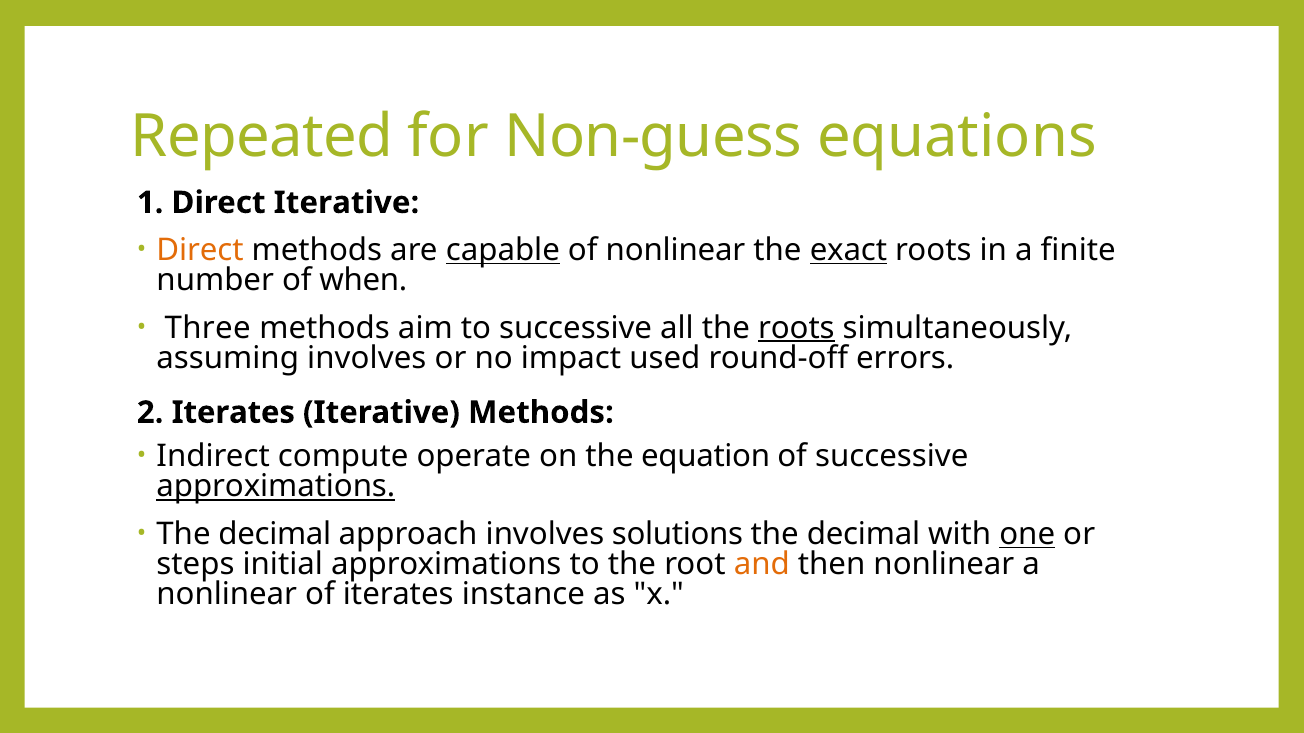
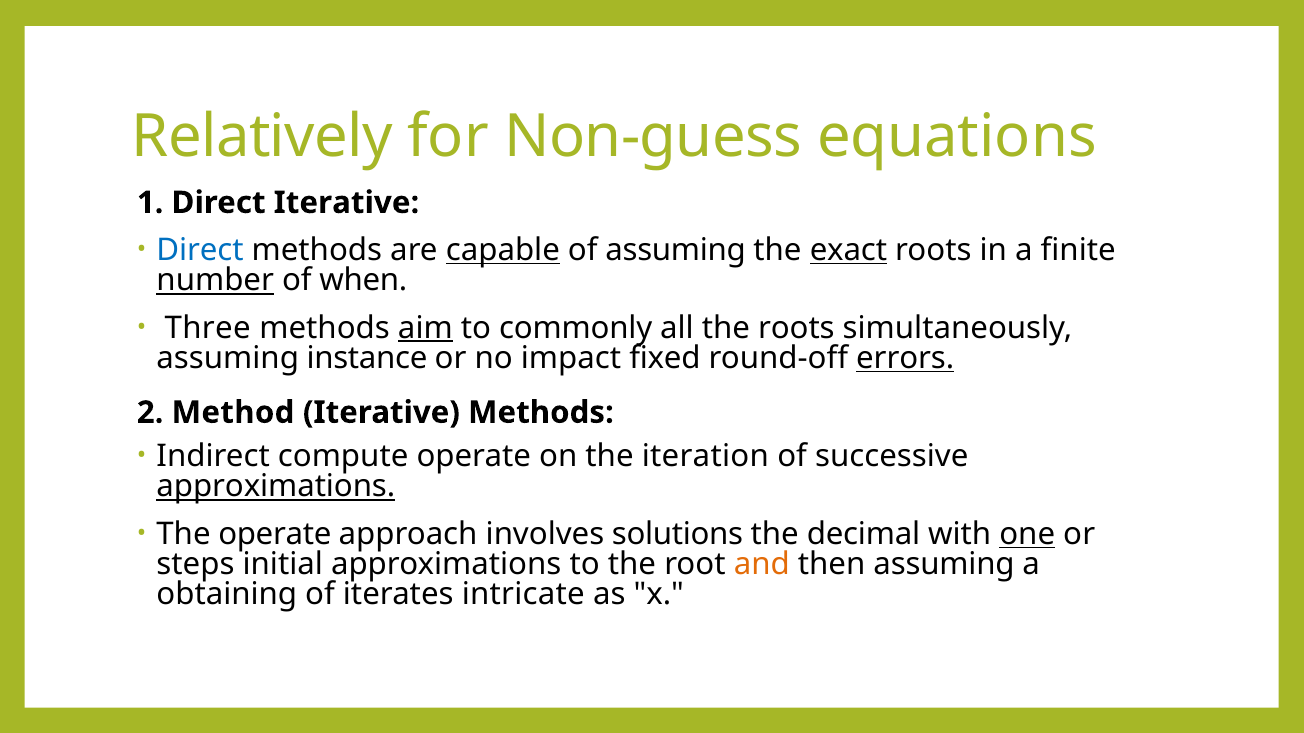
Repeated: Repeated -> Relatively (262, 137)
Direct colour: orange -> blue (200, 250)
of nonlinear: nonlinear -> assuming (676, 250)
number underline: none -> present (215, 281)
aim underline: none -> present (425, 328)
to successive: successive -> commonly (576, 328)
roots underline: present -> none (796, 328)
assuming involves: involves -> instance (367, 358)
used: used -> fixed (665, 358)
errors underline: none -> present (905, 358)
2 Iterates: Iterates -> Method (233, 413)
equation: equation -> iteration (705, 457)
decimal: decimal -> operate (275, 534)
then nonlinear: nonlinear -> assuming (944, 565)
nonlinear: nonlinear -> obtaining (227, 595)
instance: instance -> intricate (523, 595)
